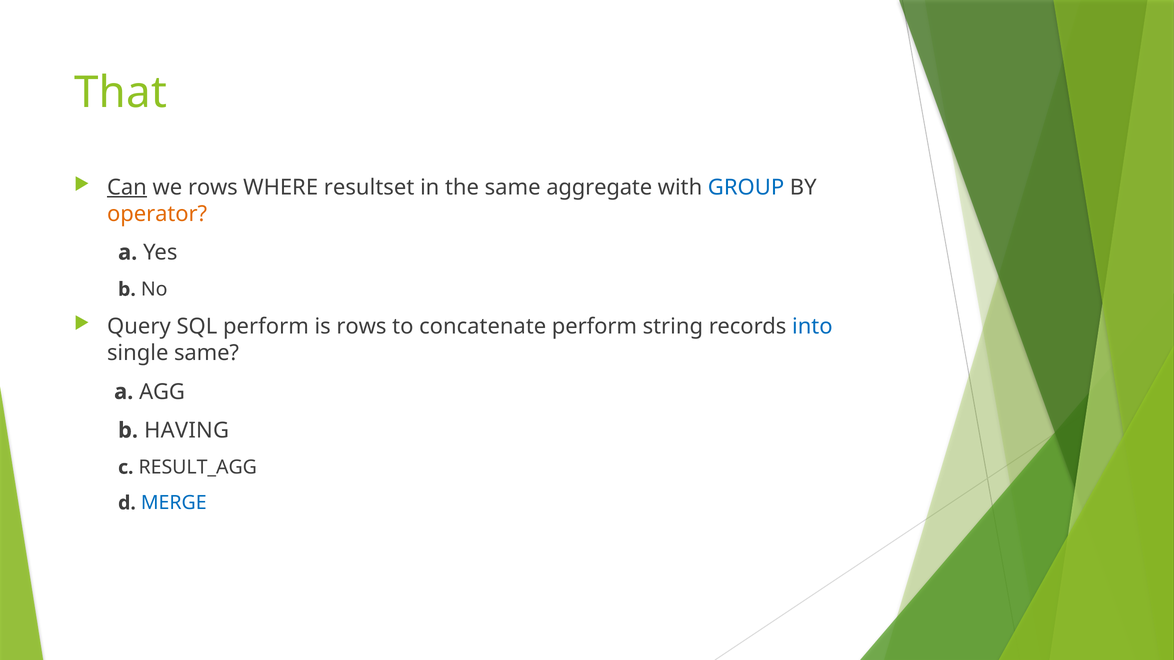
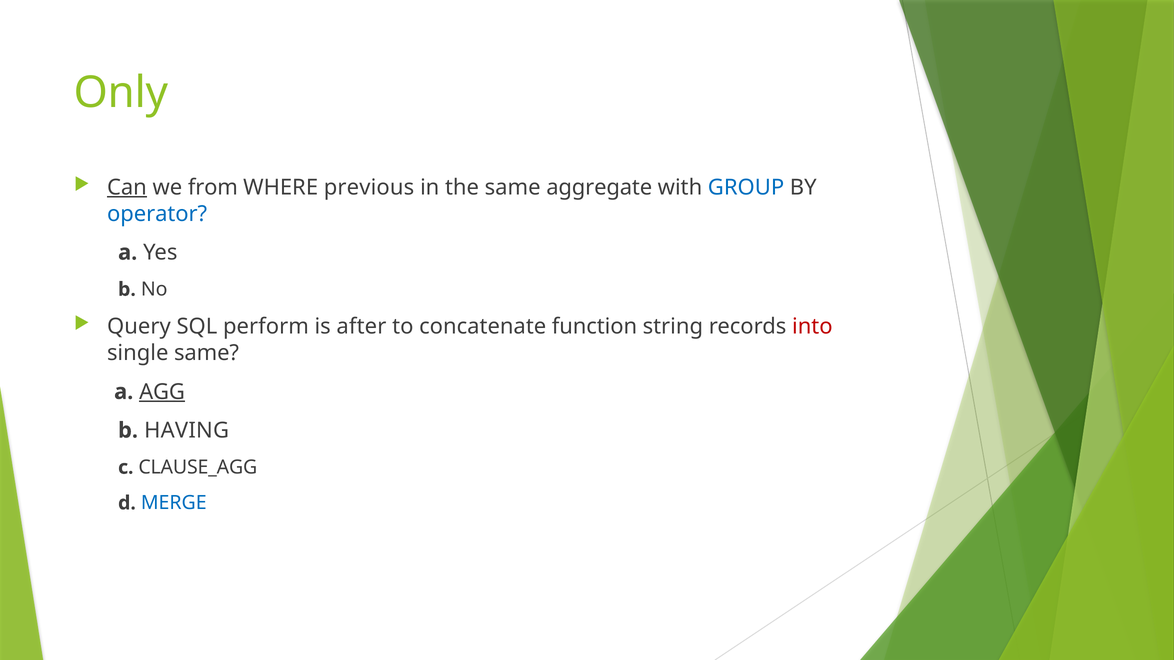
That: That -> Only (121, 93)
we rows: rows -> from (213, 188)
resultset: resultset -> previous (369, 188)
operator colour: orange -> blue (157, 214)
is rows: rows -> after (361, 327)
concatenate perform: perform -> function (594, 327)
into colour: blue -> red (812, 327)
AGG underline: none -> present (162, 392)
RESULT_AGG: RESULT_AGG -> CLAUSE_AGG (198, 468)
